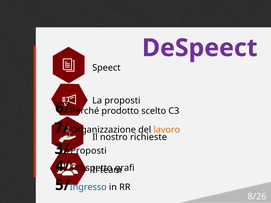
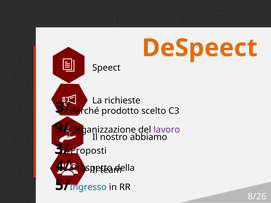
DeSpeect colour: purple -> orange (200, 48)
La proposti: proposti -> richieste (122, 101)
6/: 6/ -> 3/ (63, 108)
7/: 7/ -> 9/ (62, 128)
lavoro colour: orange -> purple (167, 130)
richieste: richieste -> abbiamo (149, 137)
grafi: grafi -> della (125, 168)
